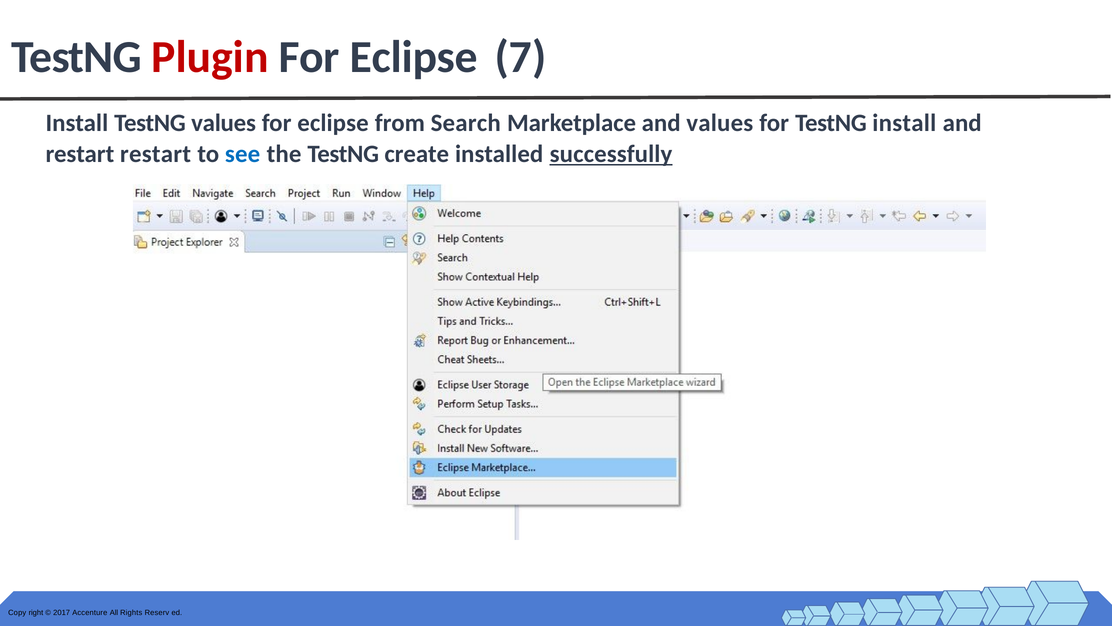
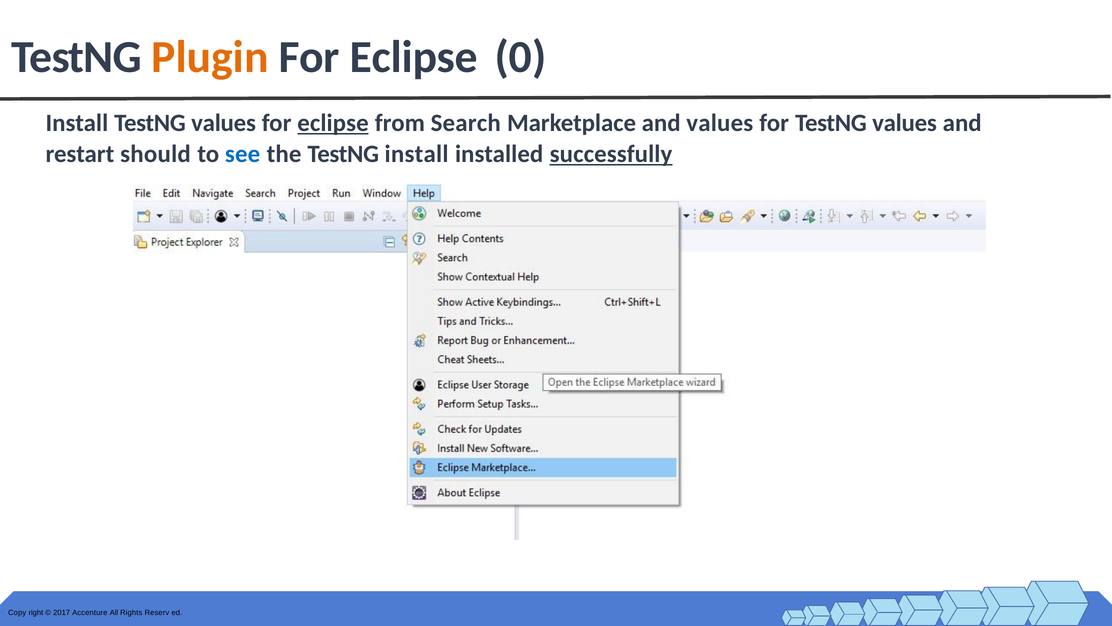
Plugin colour: red -> orange (210, 57)
7: 7 -> 0 (520, 57)
eclipse underline: none -> present (333, 123)
for TestNG install: install -> values (905, 123)
restart restart: restart -> should (156, 154)
TestNG create: create -> install (417, 154)
